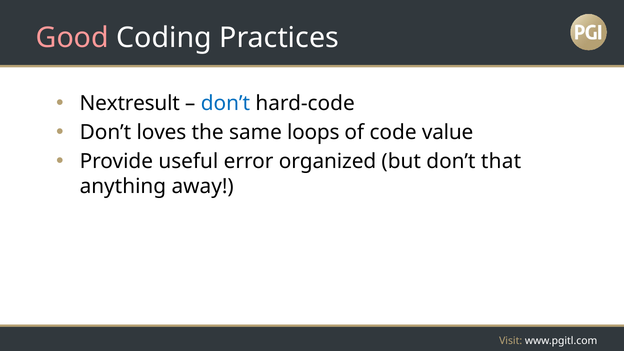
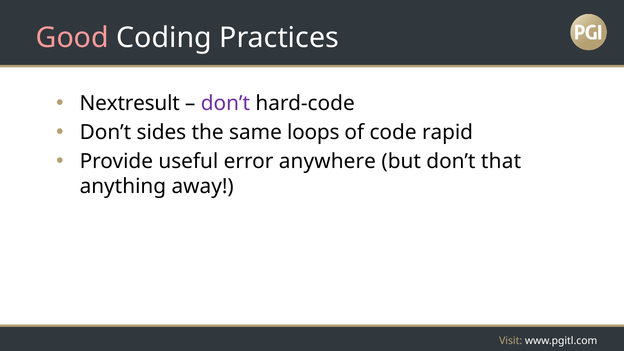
don’t colour: blue -> purple (225, 103)
loves: loves -> sides (161, 132)
value: value -> rapid (448, 132)
organized: organized -> anywhere (327, 162)
